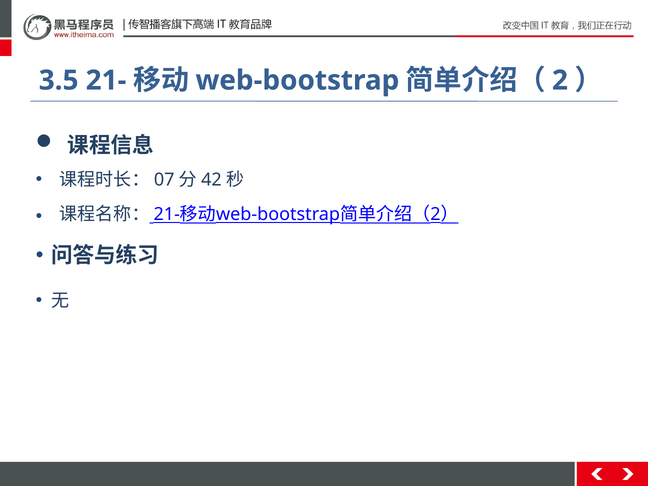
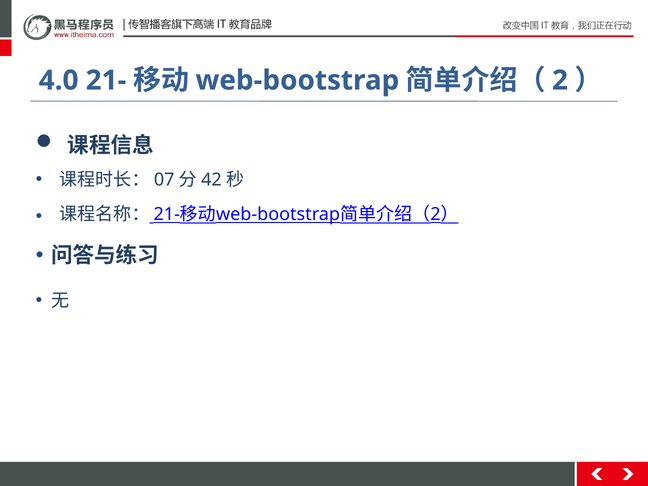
3.5: 3.5 -> 4.0 (59, 80)
